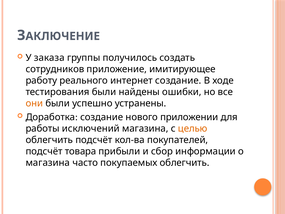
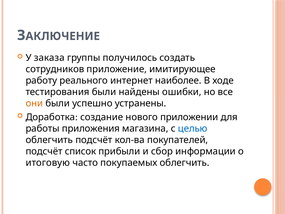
интернет создание: создание -> наиболее (178, 80)
исключений: исключений -> приложения (91, 128)
целью colour: orange -> blue (193, 128)
товара: товара -> список (81, 151)
магазина: магазина -> итоговую (48, 163)
